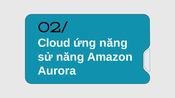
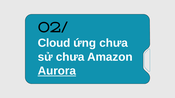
ứng năng: năng -> chưa (114, 43)
sử năng: năng -> chưa (70, 57)
Aurora underline: none -> present (57, 71)
